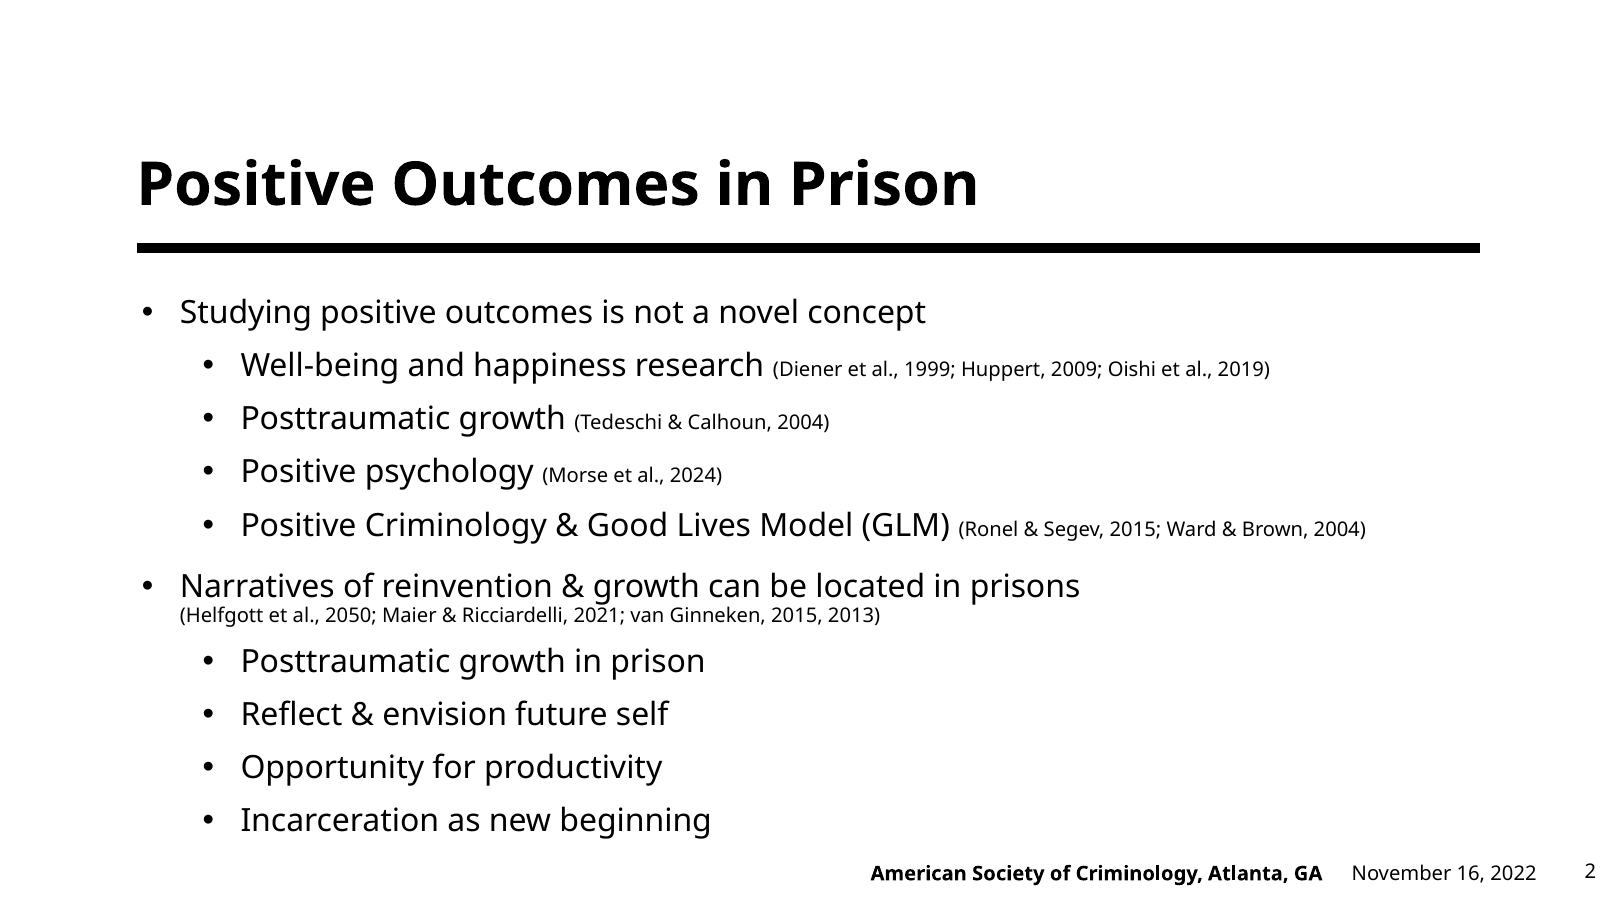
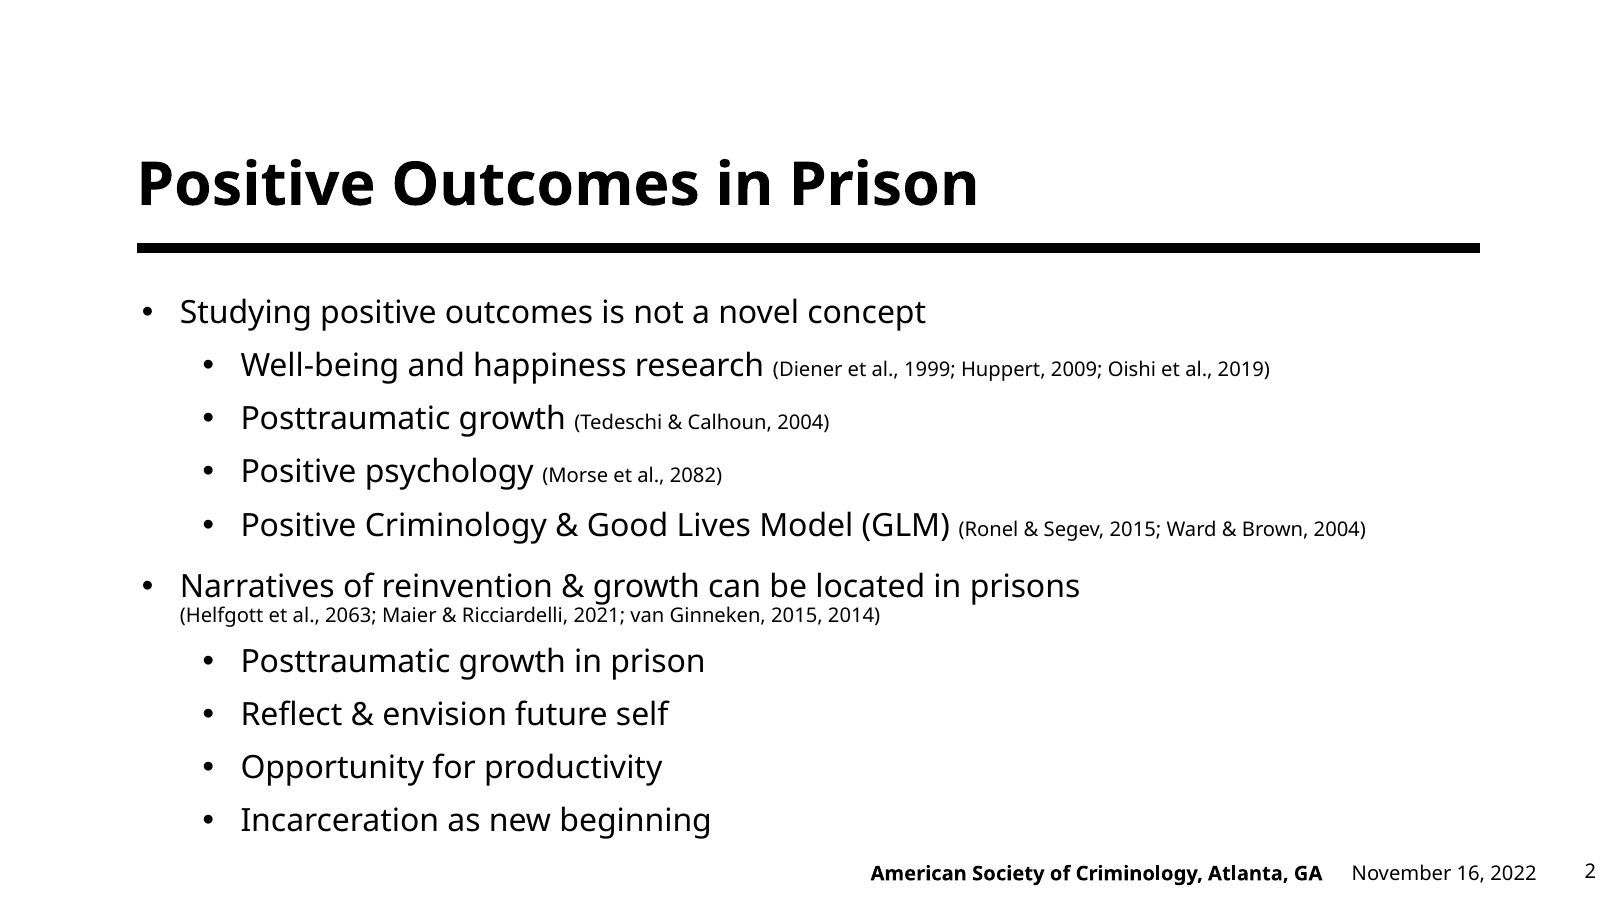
2024: 2024 -> 2082 (696, 476)
2050: 2050 -> 2063 (351, 615)
2013: 2013 -> 2014 (854, 615)
